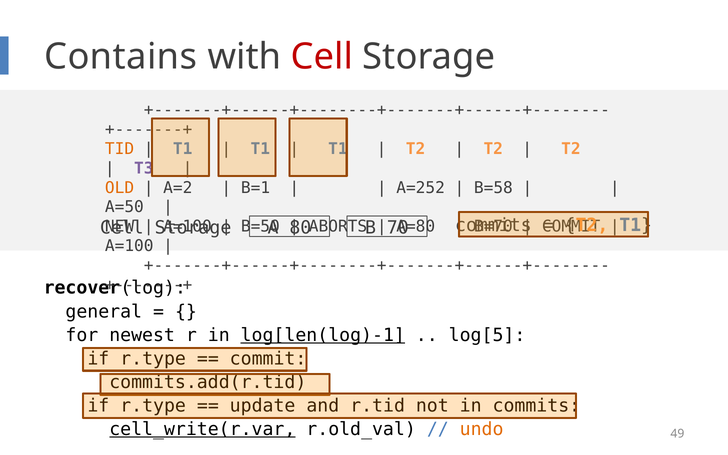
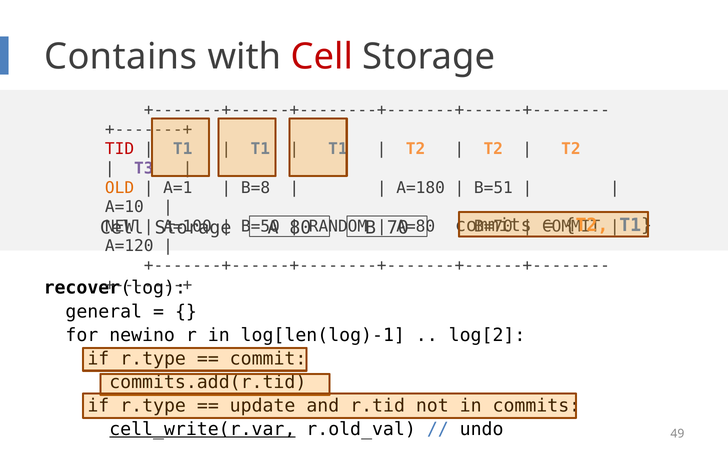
TID colour: orange -> red (120, 149)
A=2: A=2 -> A=1 (178, 188)
B=1: B=1 -> B=8 (256, 188)
A=252: A=252 -> A=180 (421, 188)
B=58: B=58 -> B=51 (493, 188)
A=50: A=50 -> A=10 (124, 207)
ABORTS: ABORTS -> RANDOM (338, 226)
A=100: A=100 -> A=120 (129, 246)
newest: newest -> newino (142, 335)
log[len(log)-1 underline: present -> none (323, 335)
log[5: log[5 -> log[2 (487, 335)
undo colour: orange -> black (482, 429)
